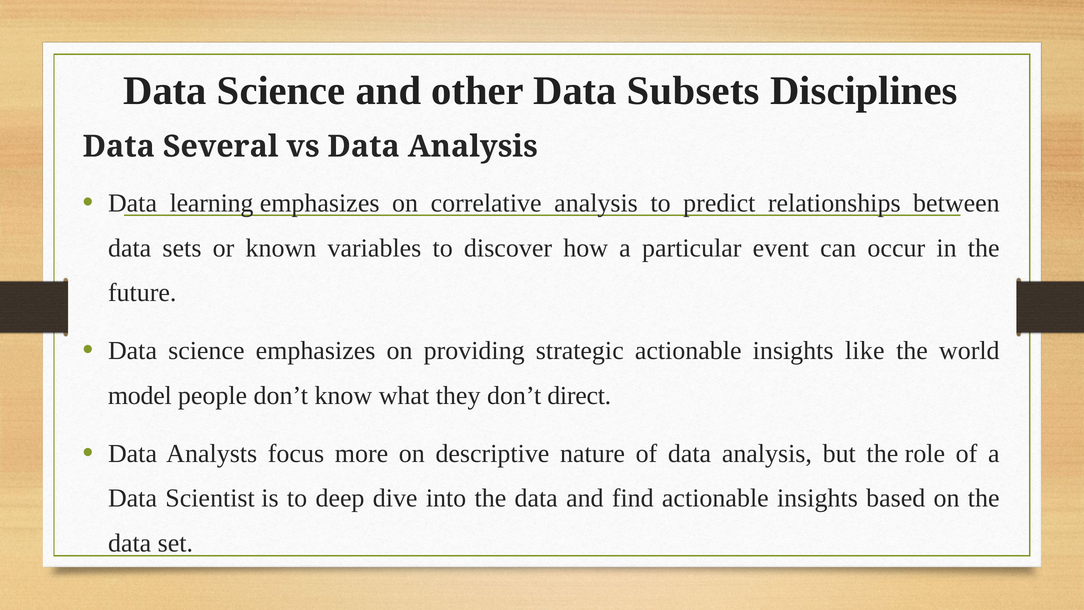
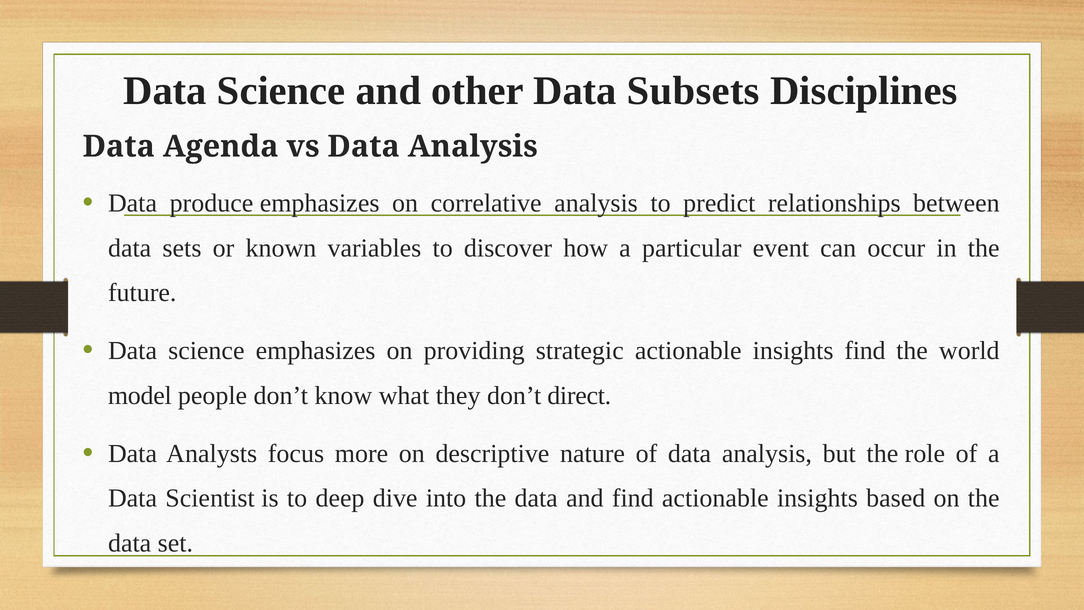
Several: Several -> Agenda (221, 146)
learning: learning -> produce (211, 203)
insights like: like -> find (865, 351)
